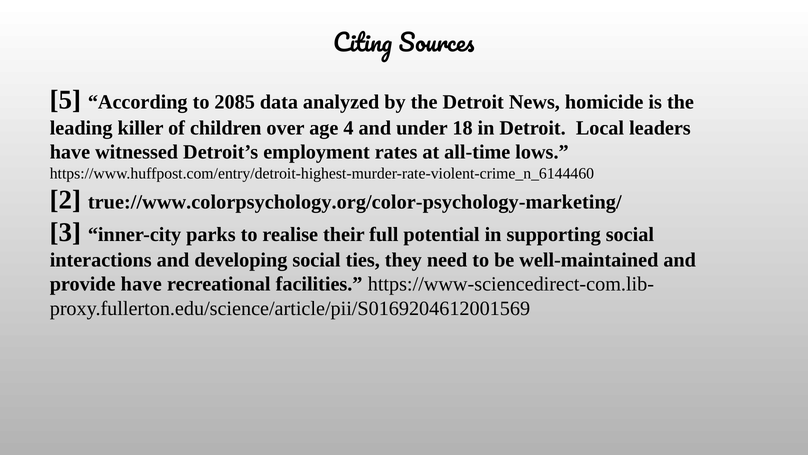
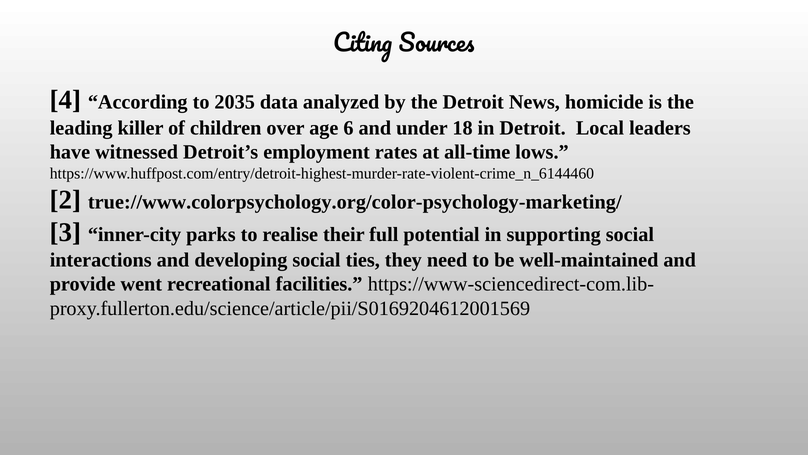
5: 5 -> 4 (65, 100)
2085: 2085 -> 2035 (235, 102)
4: 4 -> 6 (348, 128)
provide have: have -> went (141, 284)
